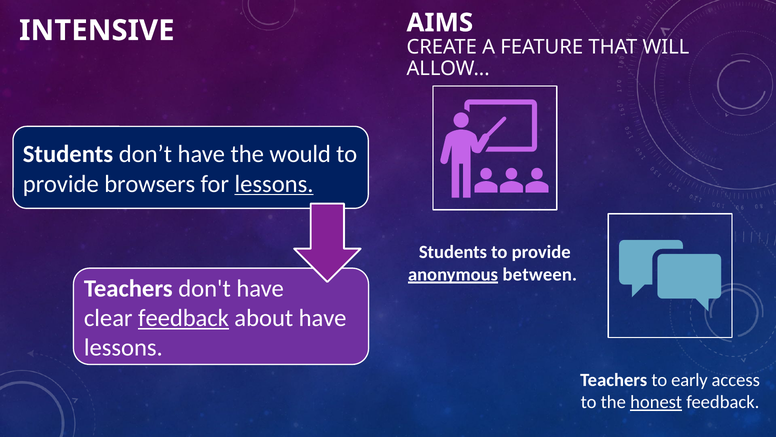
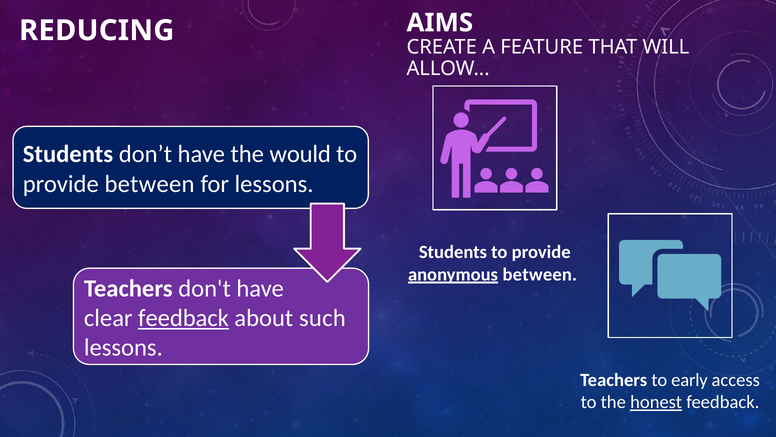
INTENSIVE: INTENSIVE -> REDUCING (97, 30)
provide browsers: browsers -> between (150, 184)
lessons underline: present -> none (274, 184)
about have: have -> such (322, 318)
